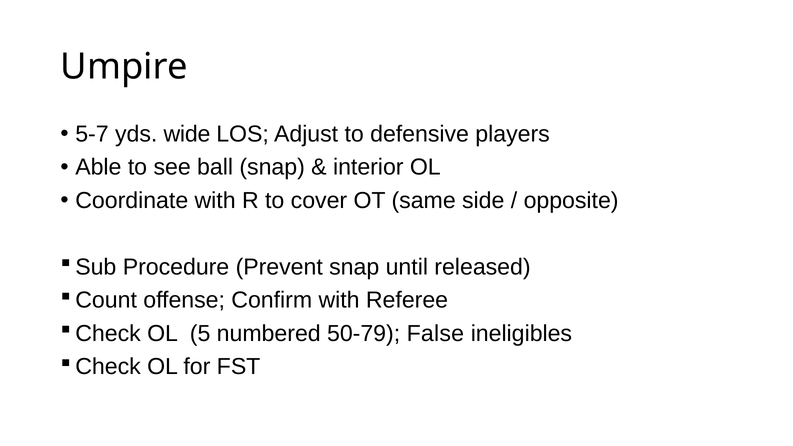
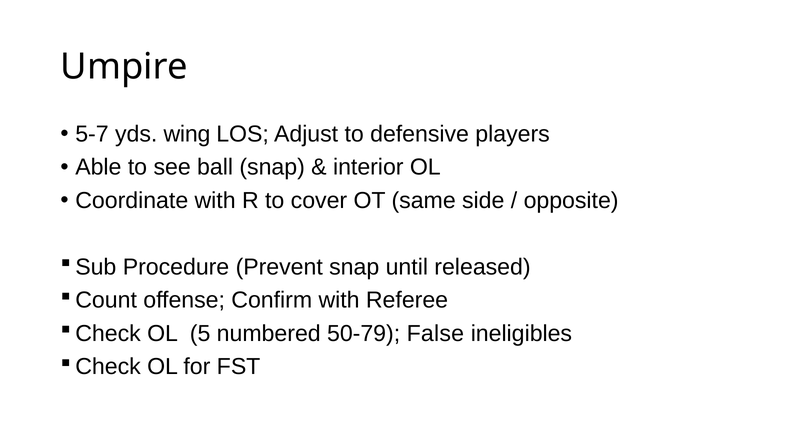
wide: wide -> wing (187, 134)
